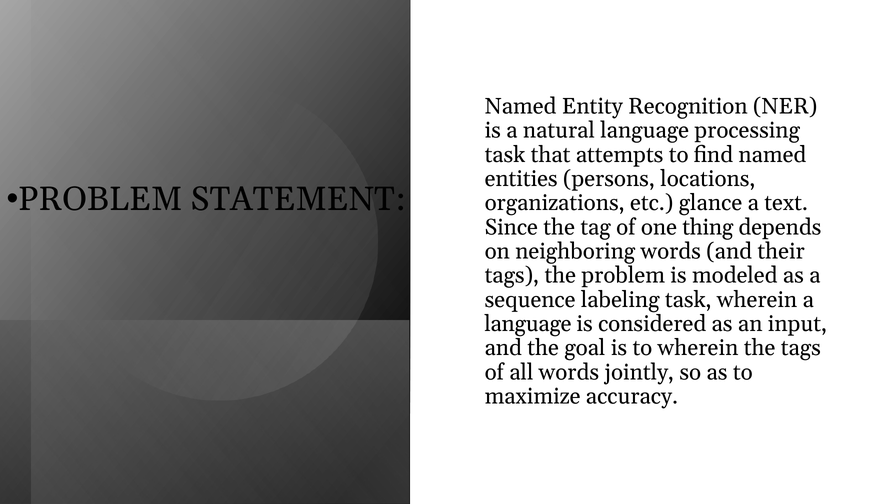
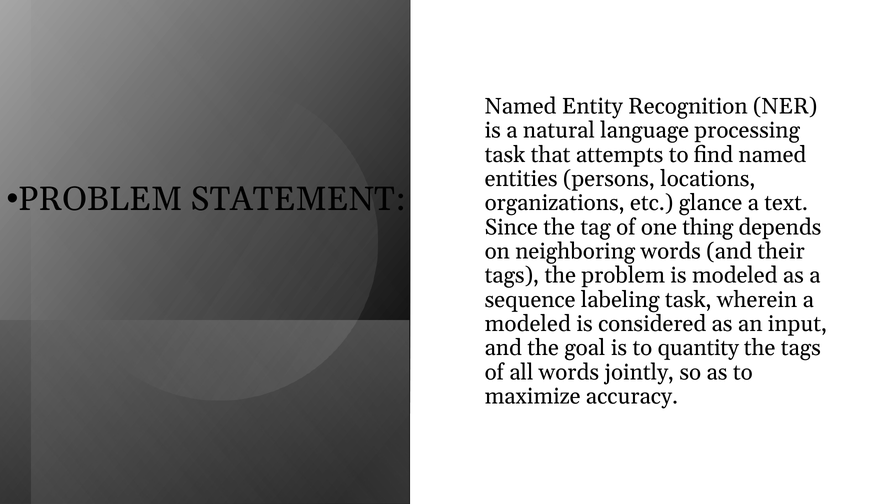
language: language -> modeled (528, 324)
to wherein: wherein -> quantity (698, 348)
